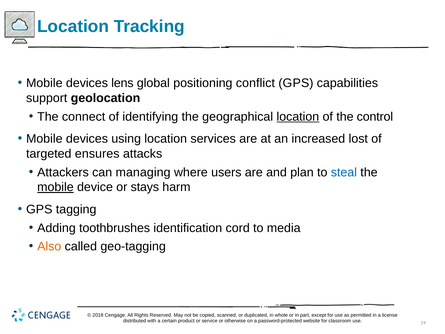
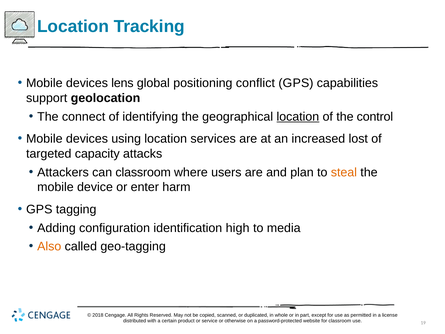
ensures: ensures -> capacity (97, 154)
can managing: managing -> classroom (143, 172)
steal colour: blue -> orange (344, 172)
mobile underline: present -> none (55, 187)
stays: stays -> enter (145, 187)
toothbrushes: toothbrushes -> configuration (115, 228)
cord: cord -> high (238, 228)
